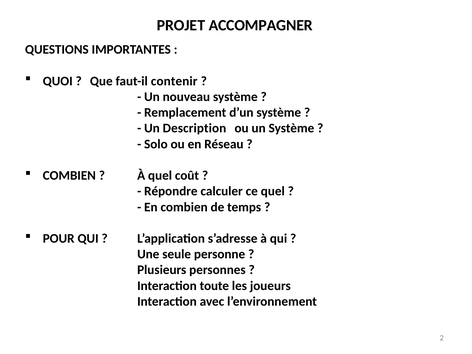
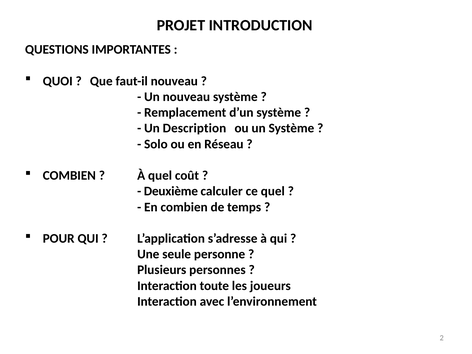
ACCOMPAGNER: ACCOMPAGNER -> INTRODUCTION (261, 25)
faut-il contenir: contenir -> nouveau (174, 81)
Répondre: Répondre -> Deuxième (171, 191)
